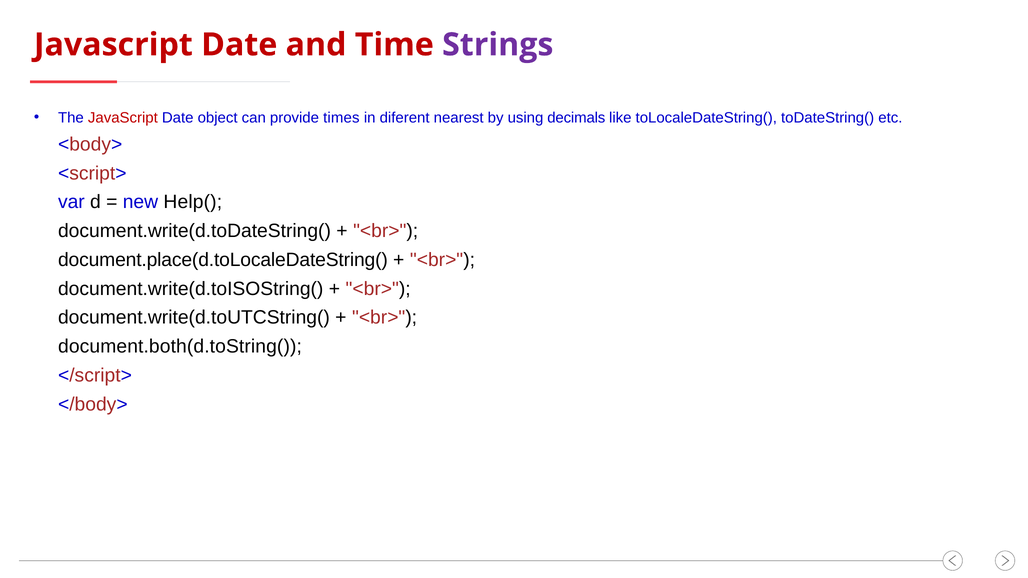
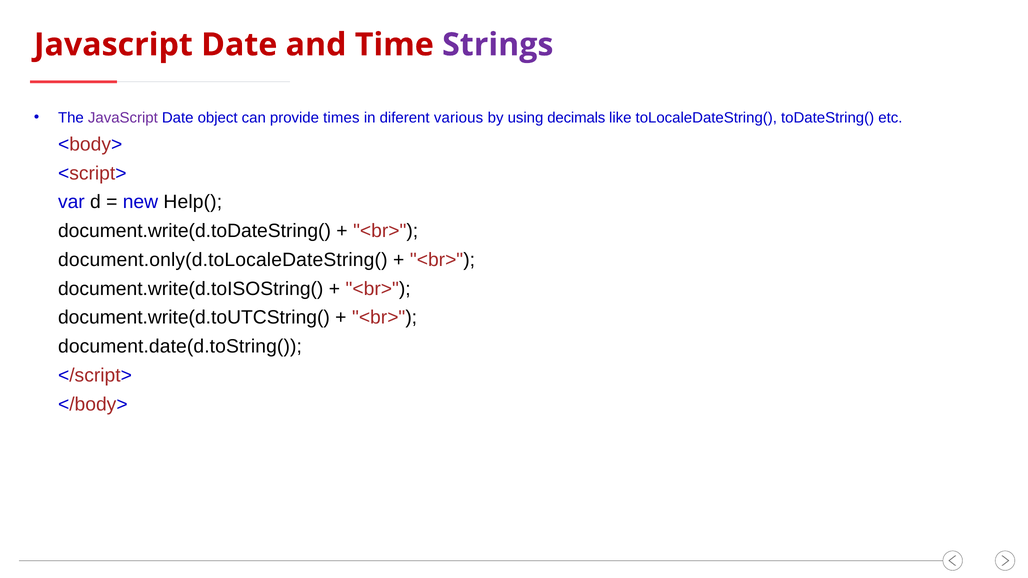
JavaScript colour: red -> purple (123, 118)
nearest: nearest -> various (459, 118)
document.place(d.toLocaleDateString(: document.place(d.toLocaleDateString( -> document.only(d.toLocaleDateString( (223, 260)
document.both(d.toString(: document.both(d.toString( -> document.date(d.toString( (180, 347)
